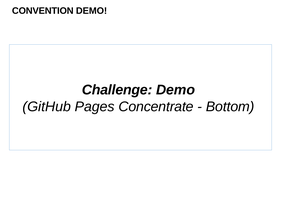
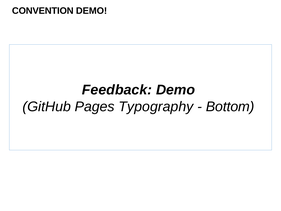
Challenge: Challenge -> Feedback (117, 90)
Concentrate: Concentrate -> Typography (156, 107)
